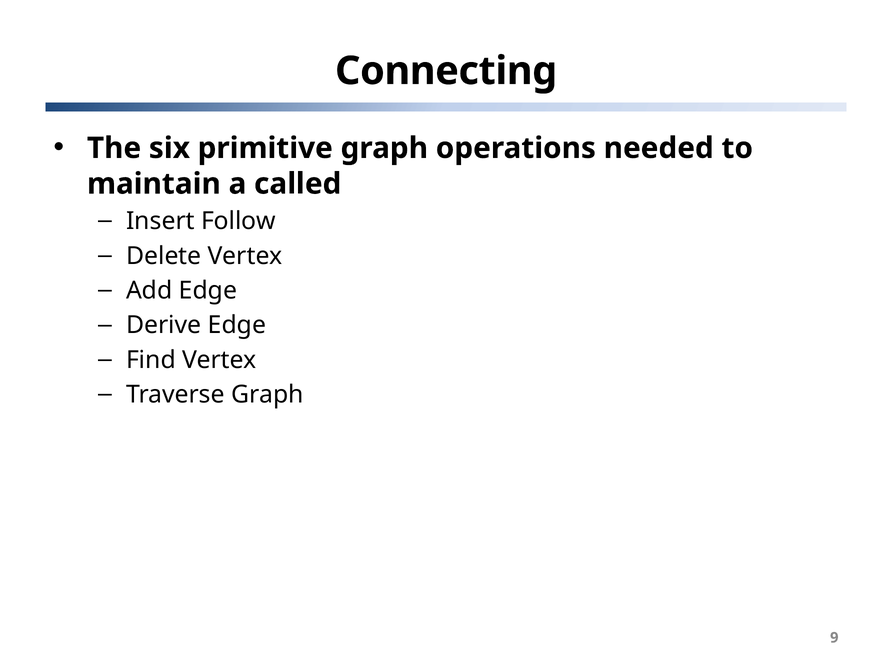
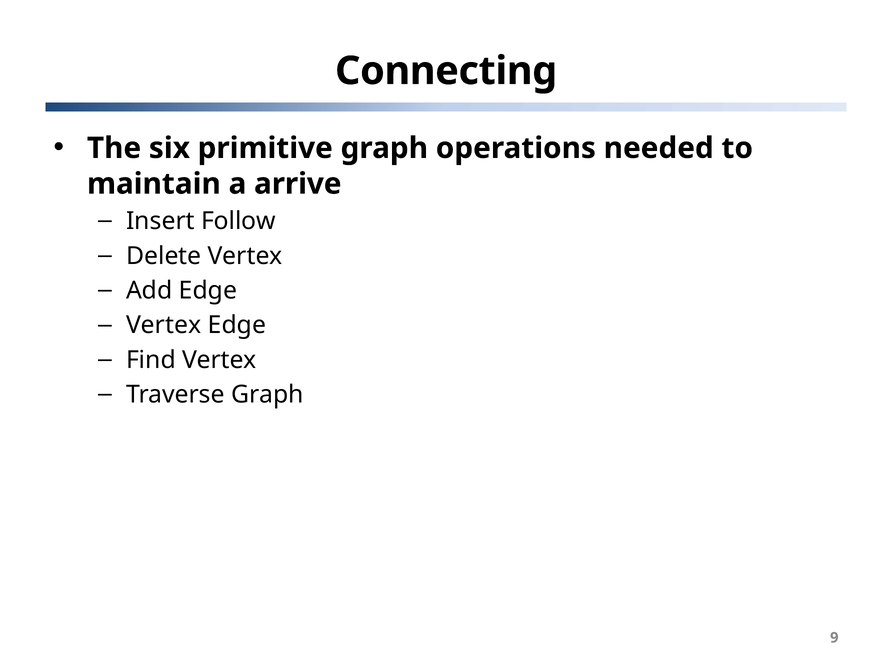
called: called -> arrive (298, 184)
Derive: Derive -> Vertex (164, 325)
